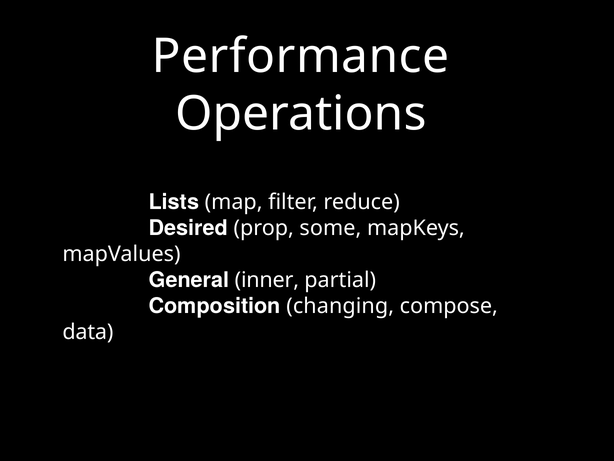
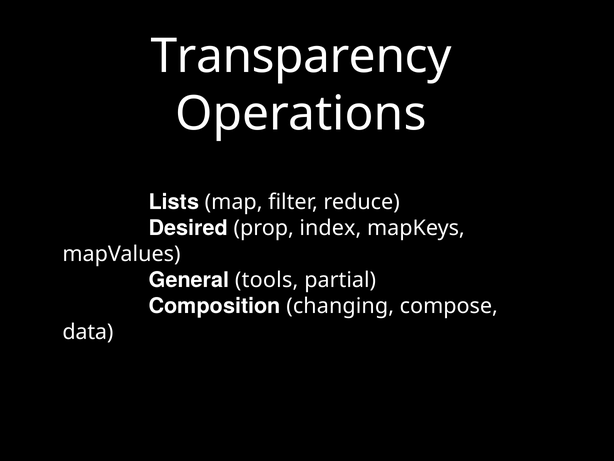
Performance: Performance -> Transparency (301, 56)
some: some -> index (330, 228)
inner: inner -> tools (267, 280)
